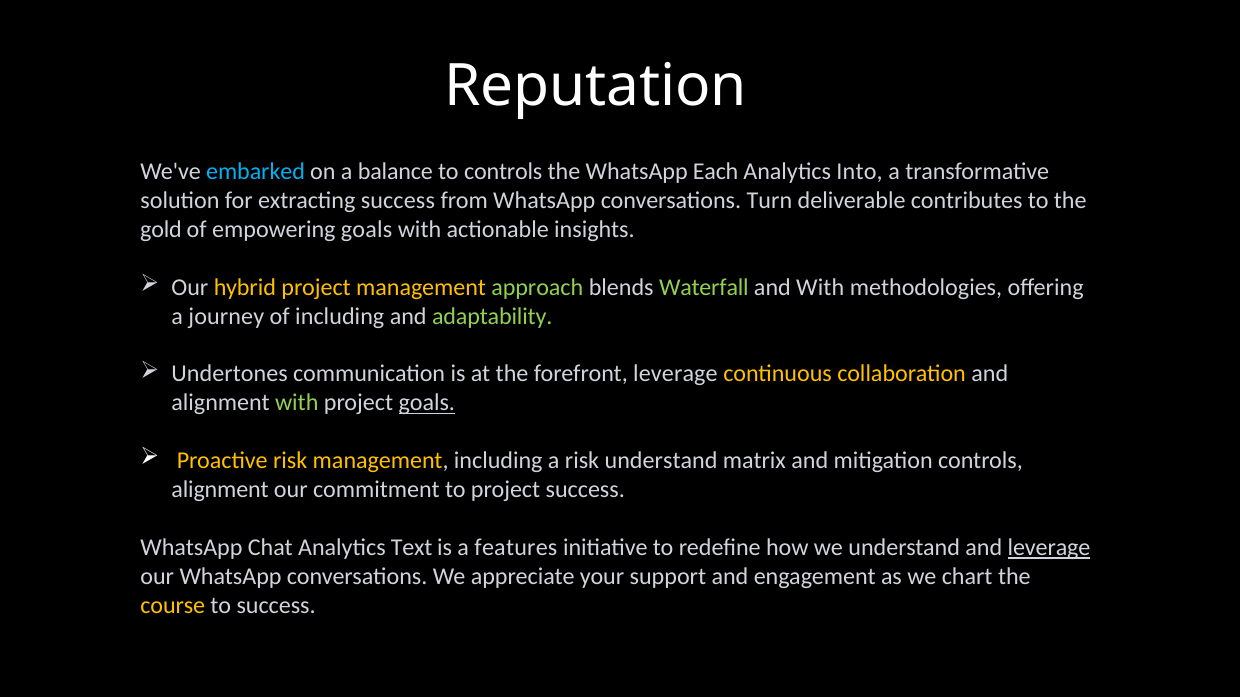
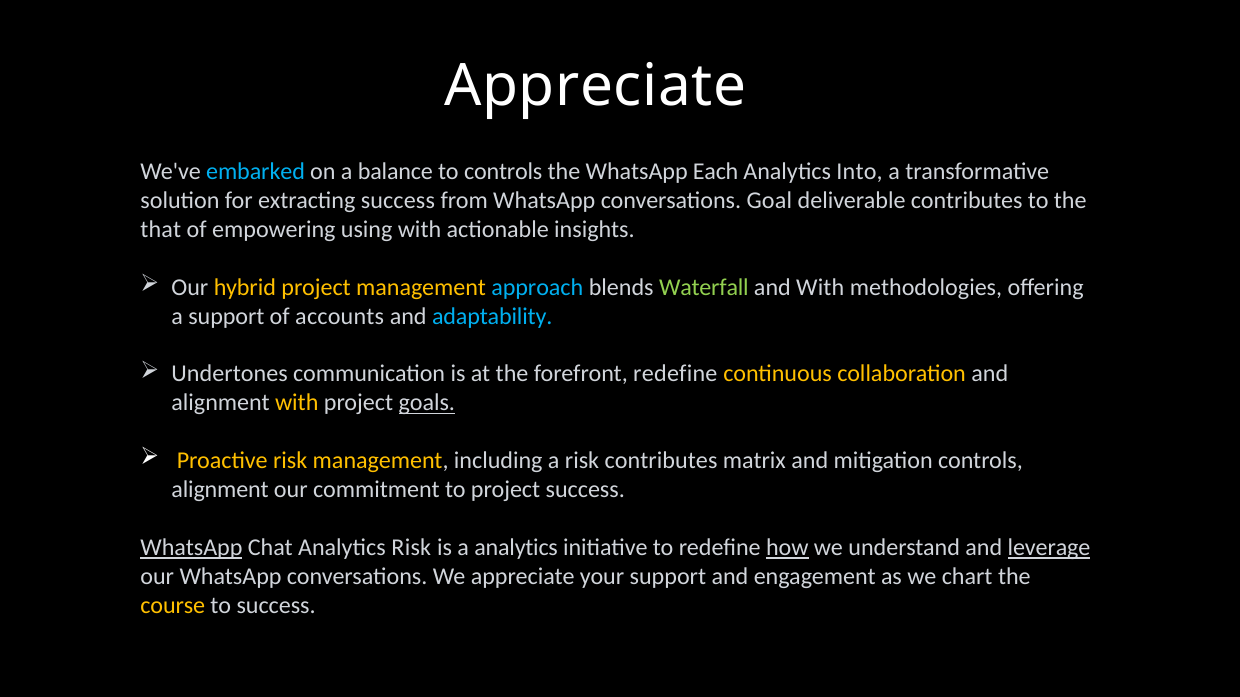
Reputation: Reputation -> Appreciate (595, 86)
Turn: Turn -> Goal (769, 201)
gold: gold -> that (161, 229)
empowering goals: goals -> using (367, 229)
approach colour: light green -> light blue (537, 287)
a journey: journey -> support (226, 316)
of including: including -> accounts (340, 316)
adaptability colour: light green -> light blue (492, 316)
forefront leverage: leverage -> redefine (675, 374)
with colour: light green -> yellow (297, 403)
risk understand: understand -> contributes (661, 461)
WhatsApp underline: none -> present (191, 548)
Analytics Text: Text -> Risk (411, 548)
a features: features -> analytics (516, 548)
how underline: none -> present (787, 548)
